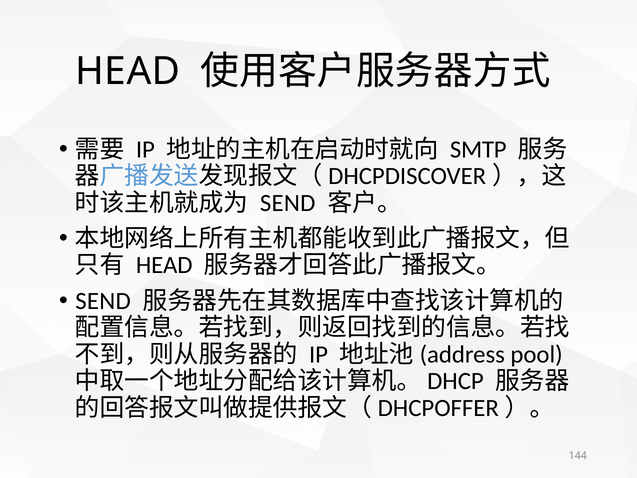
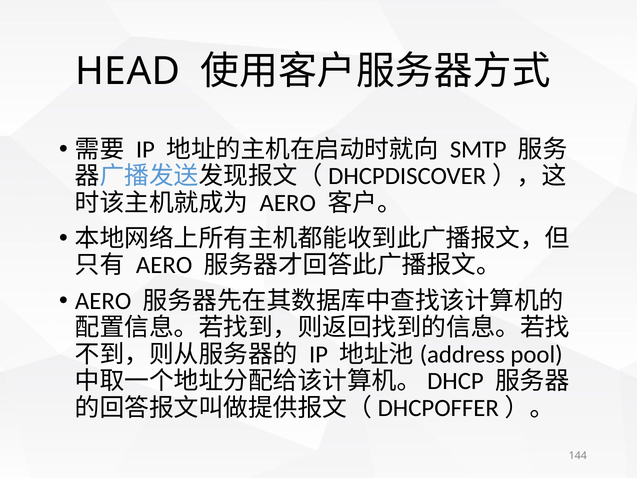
SEND: SEND -> AERO (288, 203)
HEAD: HEAD -> AERO (164, 265)
SEND: SEND -> AERO (103, 301)
